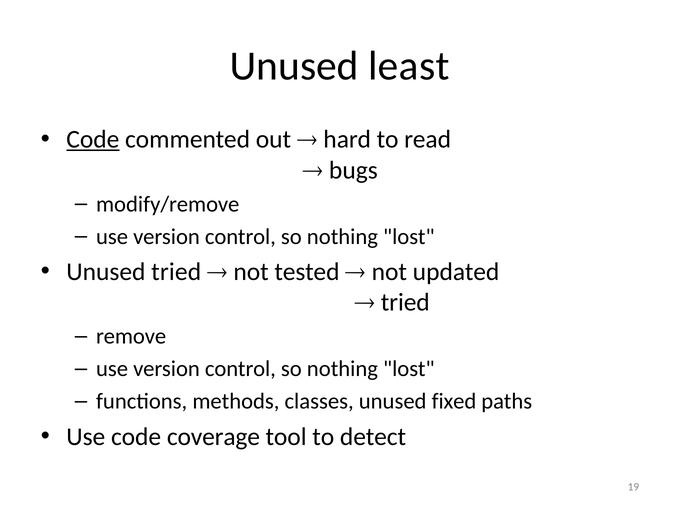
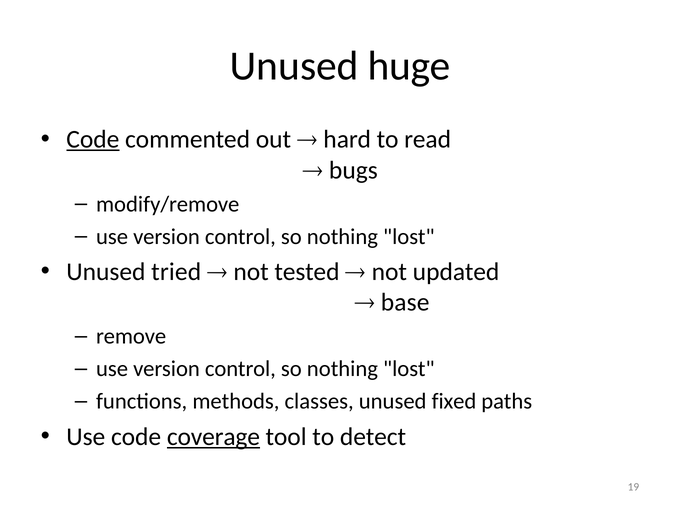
least: least -> huge (409, 66)
tried: tried -> base (405, 302)
coverage underline: none -> present (213, 437)
